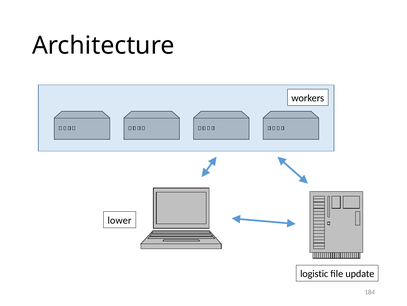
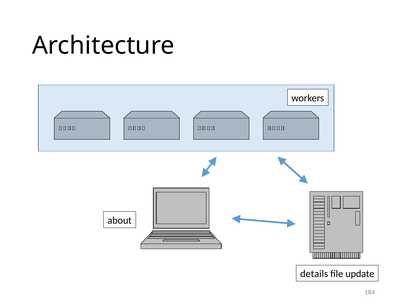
lower: lower -> about (120, 220)
logistic: logistic -> details (314, 273)
